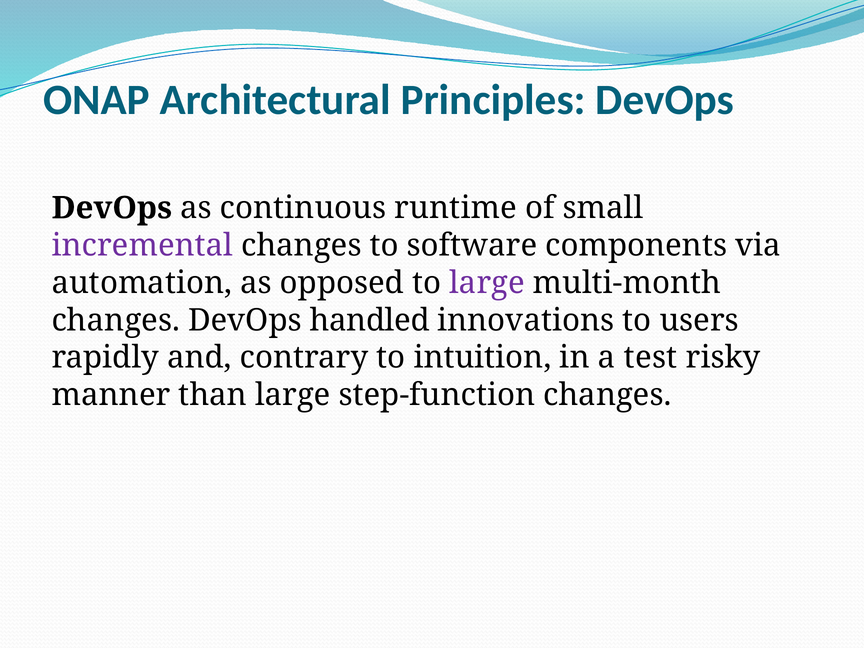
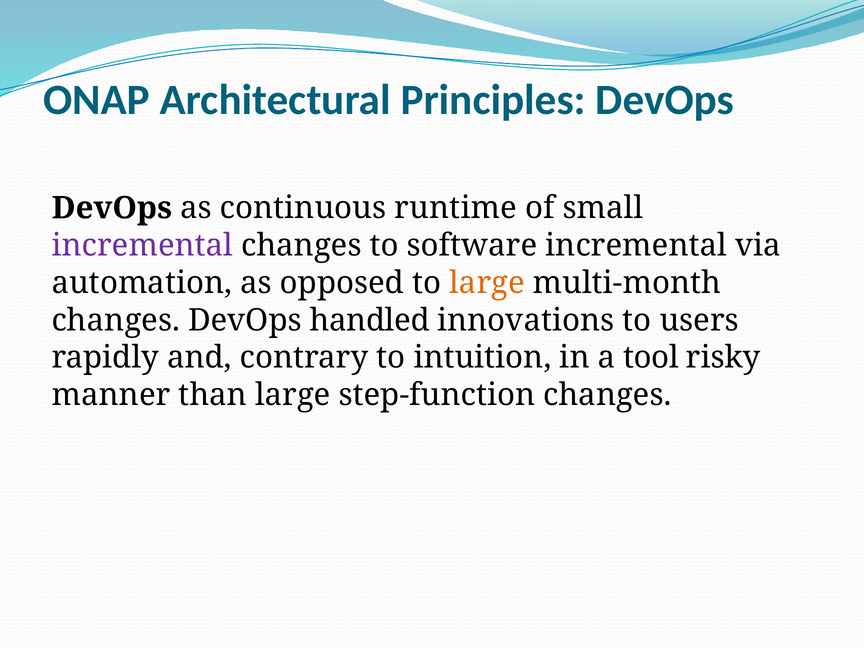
software components: components -> incremental (636, 245)
large colour: purple -> orange (487, 283)
test: test -> tool (651, 358)
